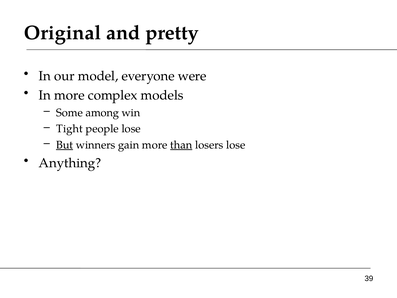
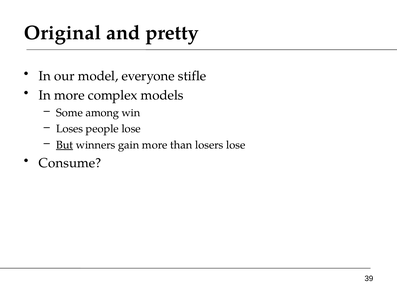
were: were -> stifle (192, 76)
Tight: Tight -> Loses (70, 129)
than underline: present -> none (181, 145)
Anything: Anything -> Consume (70, 163)
